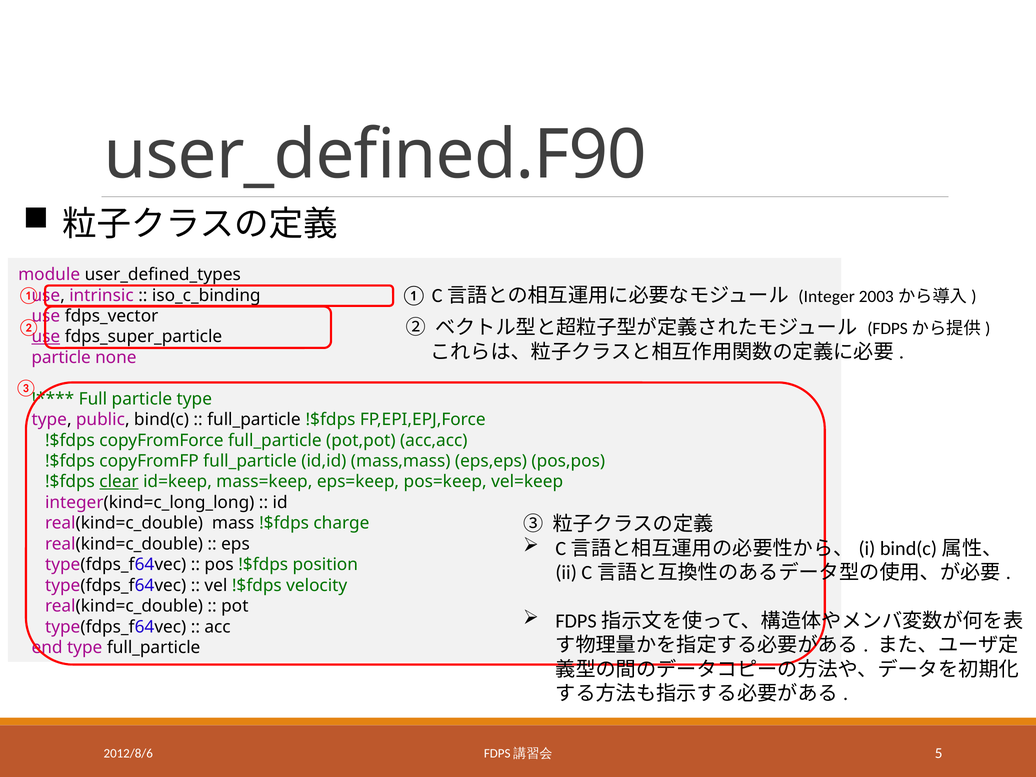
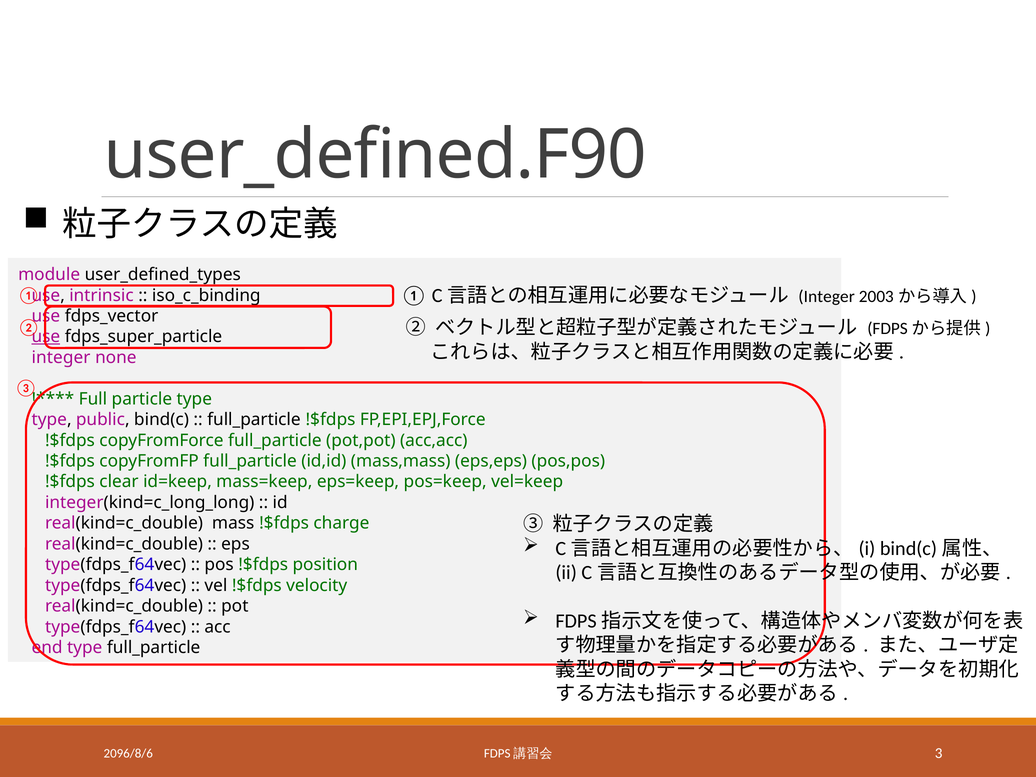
particle: particle -> integer (61, 357)
clear underline: present -> none (119, 482)
2012/8/6: 2012/8/6 -> 2096/8/6 (128, 753)
5: 5 -> 3 (939, 754)
